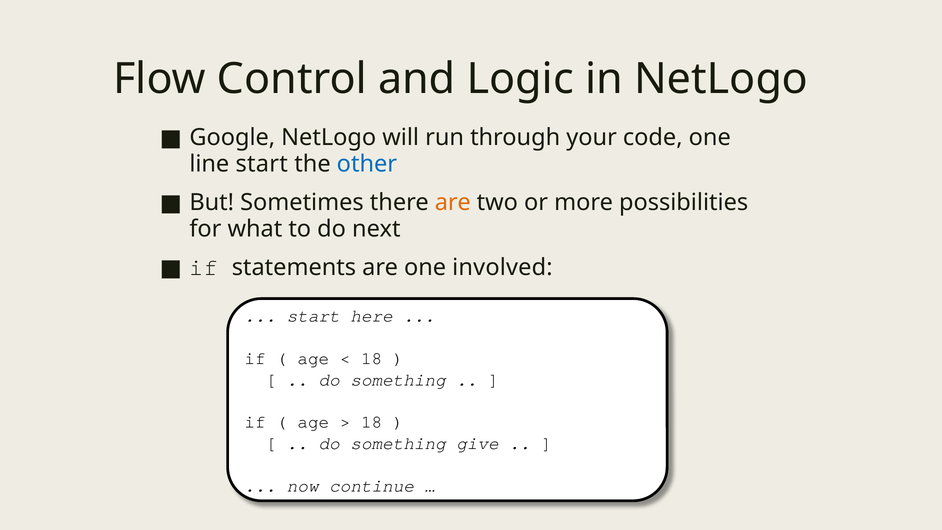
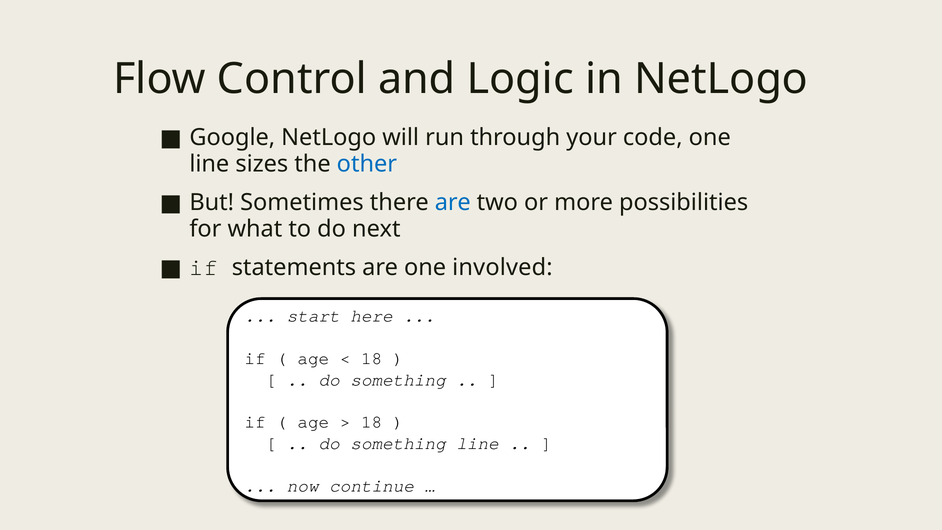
line start: start -> sizes (262, 164)
are colour: orange -> blue (453, 202)
something give: give -> line (478, 443)
